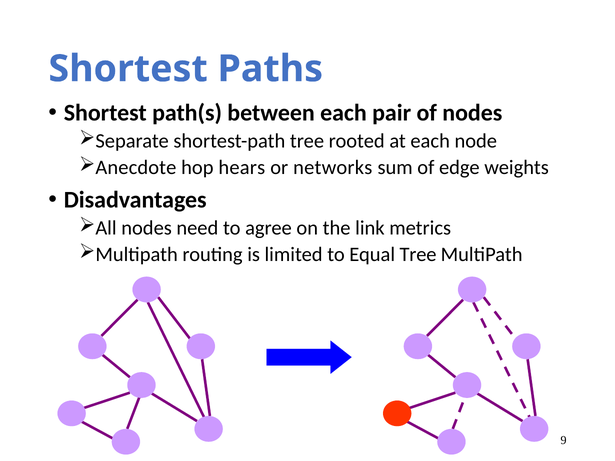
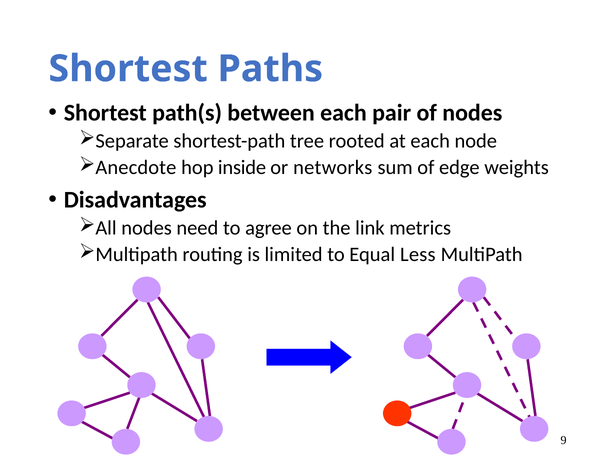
hears: hears -> inside (242, 167)
Equal Tree: Tree -> Less (418, 255)
